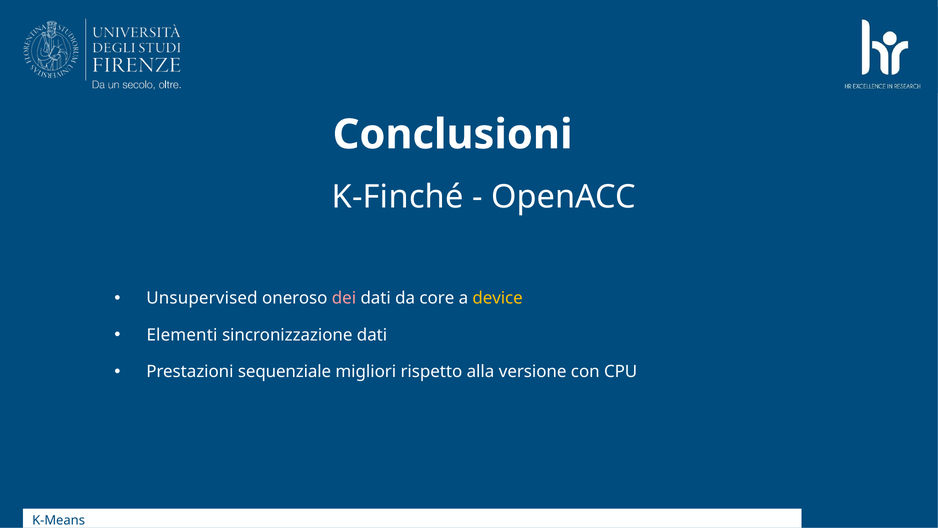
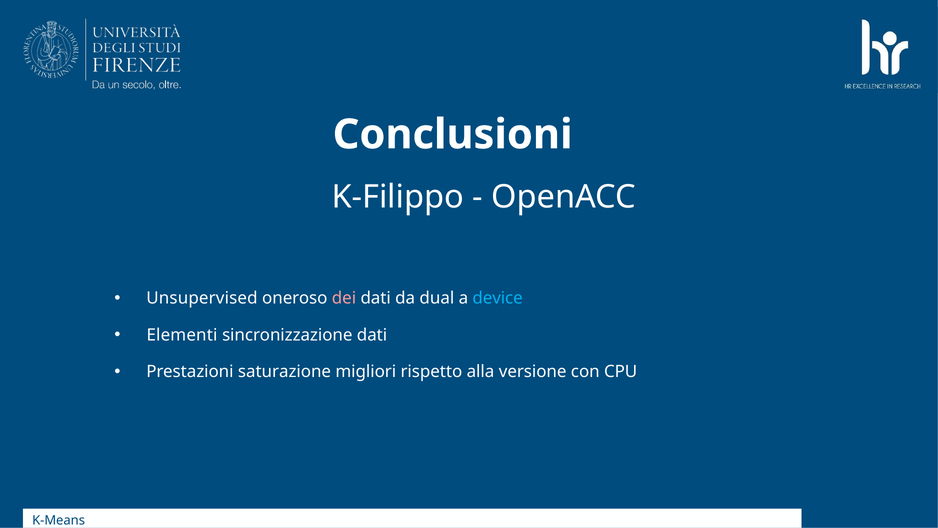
K-Finché: K-Finché -> K-Filippo (398, 197)
core: core -> dual (437, 298)
device colour: yellow -> light blue (498, 298)
sequenziale: sequenziale -> saturazione (284, 372)
